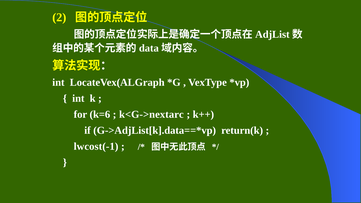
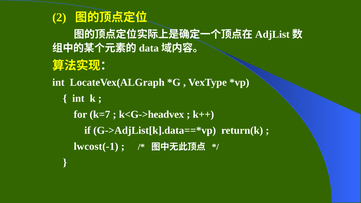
k=6: k=6 -> k=7 (100, 115)
k<G->nextarc: k<G->nextarc -> k<G->headvex (152, 115)
